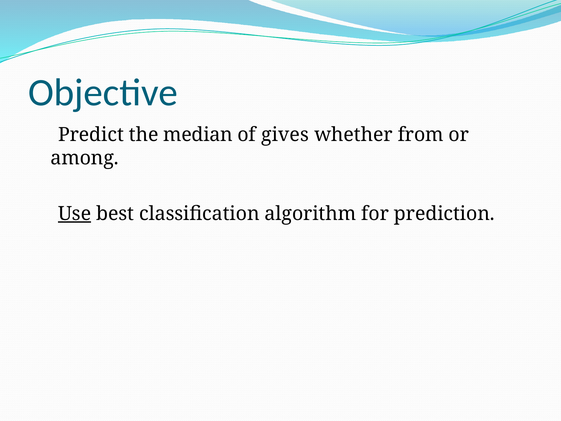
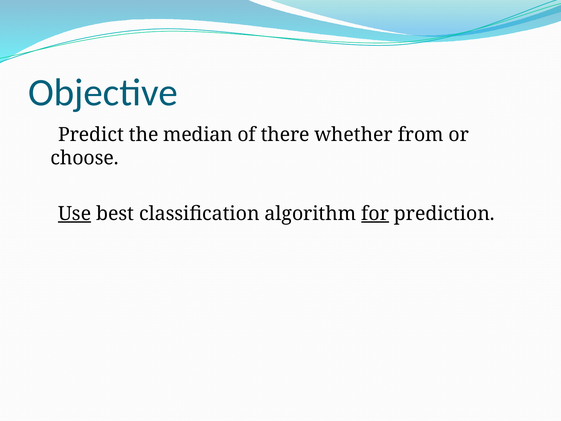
gives: gives -> there (285, 135)
among: among -> choose (85, 158)
for underline: none -> present (375, 213)
